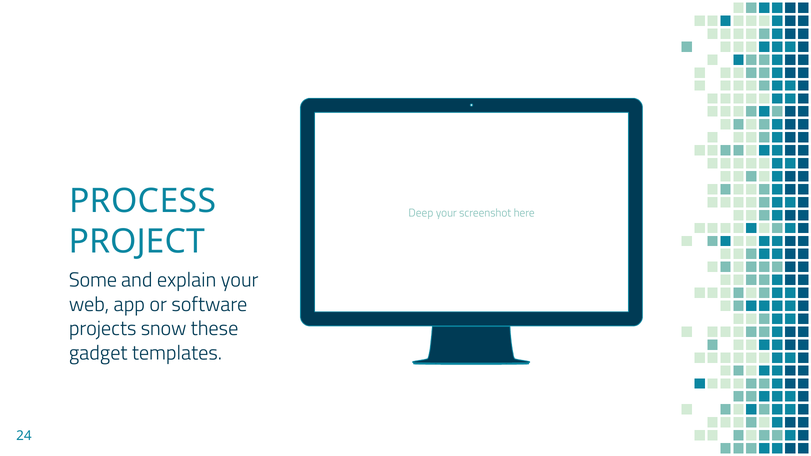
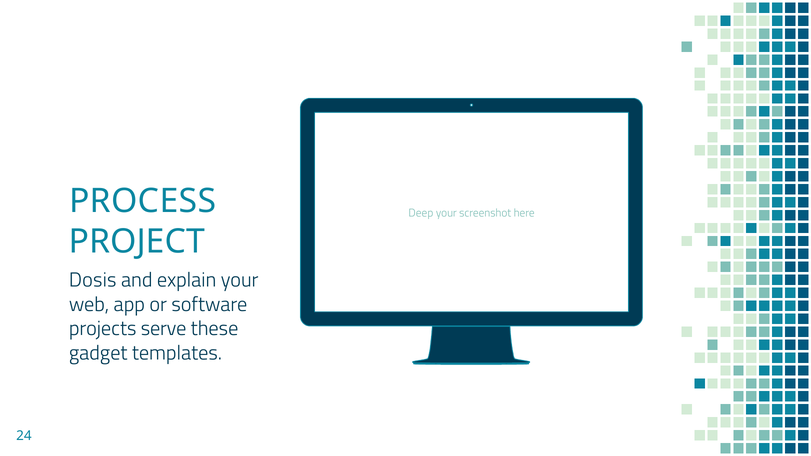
Some: Some -> Dosis (93, 280)
snow: snow -> serve (164, 329)
